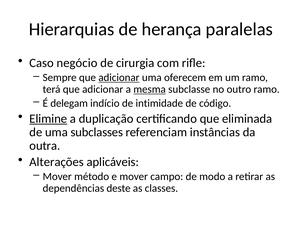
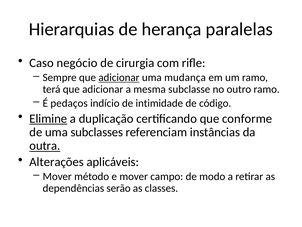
oferecem: oferecem -> mudança (185, 77)
mesma underline: present -> none (150, 89)
delegam: delegam -> pedaços (69, 103)
eliminada: eliminada -> conforme (247, 118)
outra underline: none -> present (45, 146)
deste: deste -> serão (119, 188)
